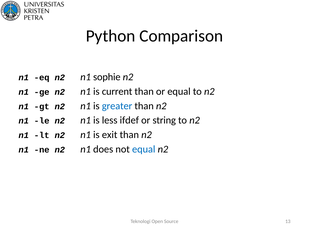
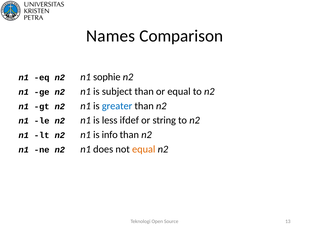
Python: Python -> Names (111, 36)
current: current -> subject (117, 91)
exit: exit -> info (110, 135)
equal colour: blue -> orange (144, 149)
